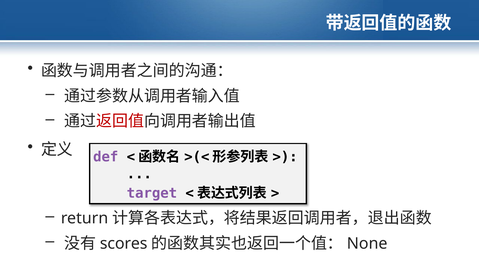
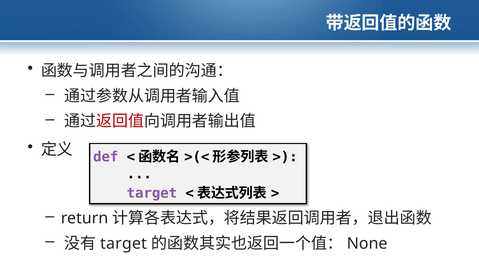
scores: scores -> target (124, 243)
